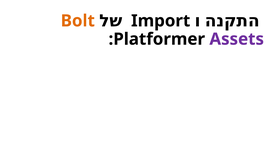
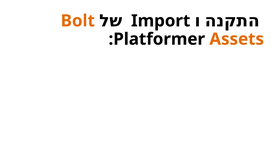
Assets colour: purple -> orange (237, 39)
